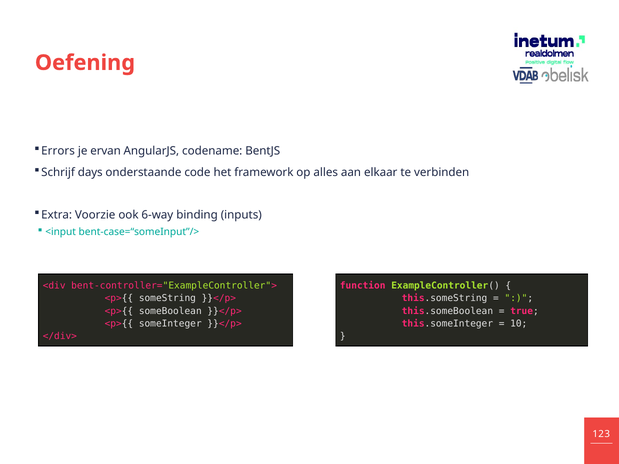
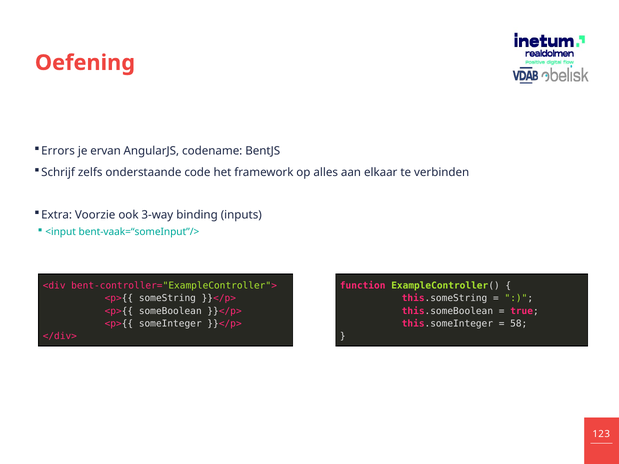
days: days -> zelfs (90, 172)
6-way: 6-way -> 3-way (157, 215)
bent-case=“someInput”/>: bent-case=“someInput”/> -> bent-vaak=“someInput”/> (139, 232)
10: 10 -> 58 (519, 324)
